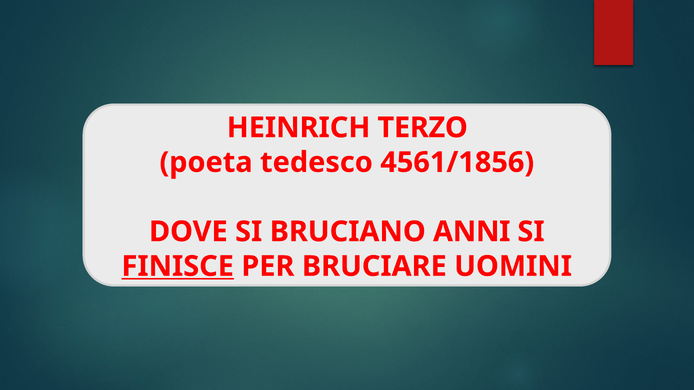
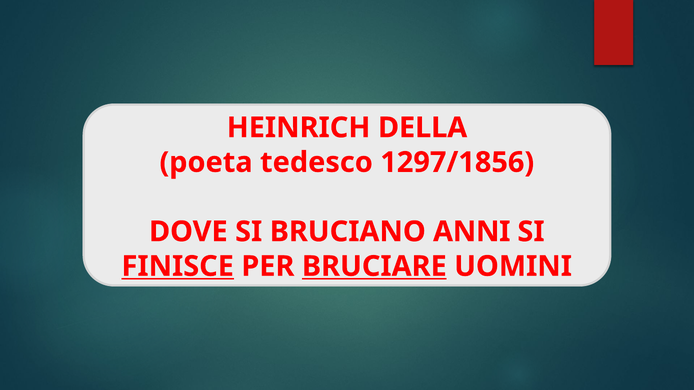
TERZO: TERZO -> DELLA (423, 128)
4561/1856: 4561/1856 -> 1297/1856 (457, 163)
BRUCIARE underline: none -> present (374, 267)
